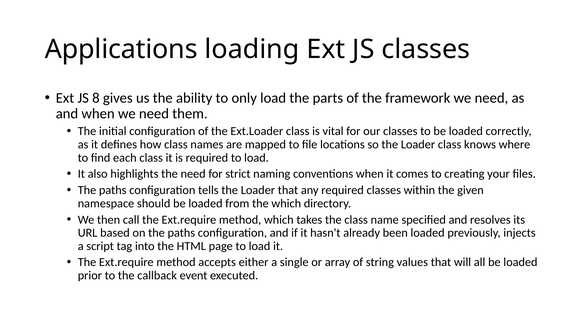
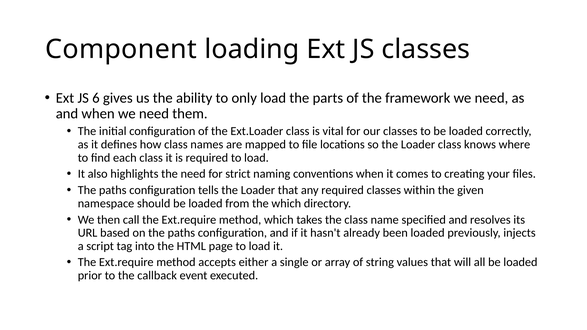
Applications: Applications -> Component (121, 49)
8: 8 -> 6 (96, 98)
